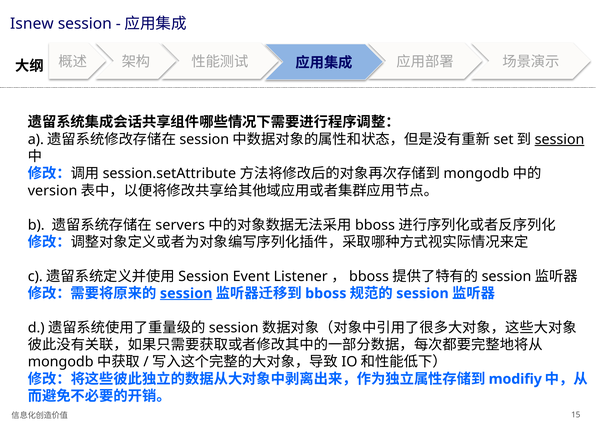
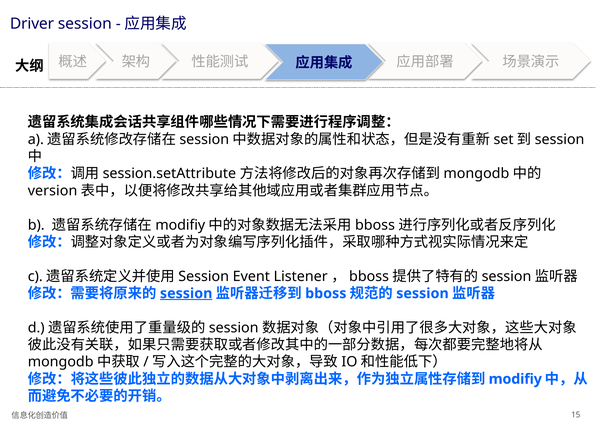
Isnew: Isnew -> Driver (32, 24)
session underline: present -> none (560, 139)
servers: servers -> modifiy (180, 225)
